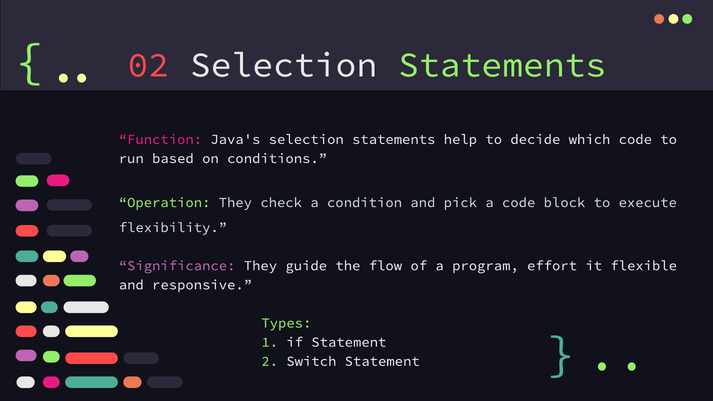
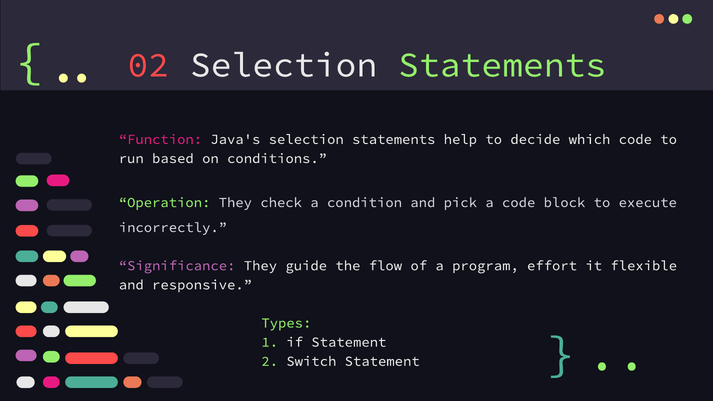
flexibility: flexibility -> incorrectly (173, 227)
